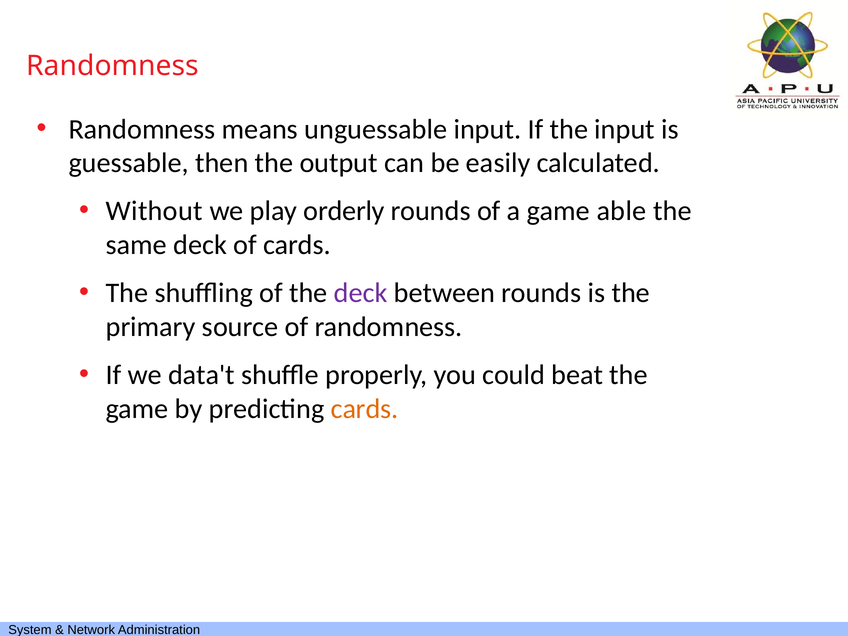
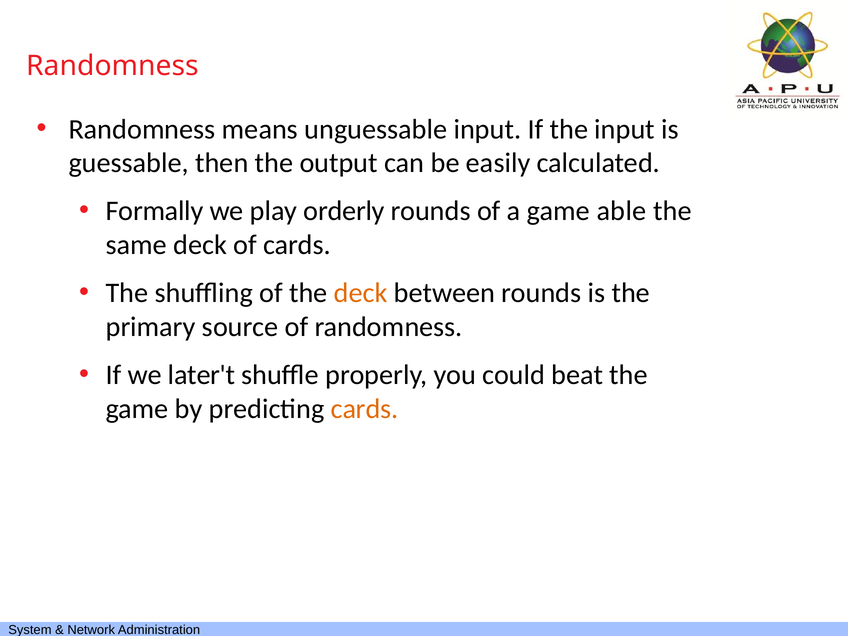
Without: Without -> Formally (155, 211)
deck colour: purple -> orange (361, 293)
data't: data't -> later't (202, 375)
